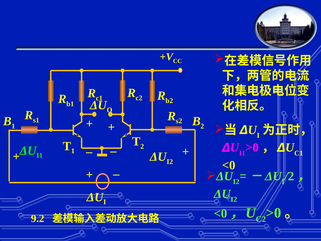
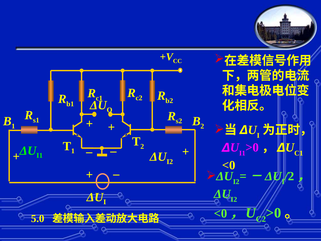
9.2: 9.2 -> 5.0 (38, 218)
